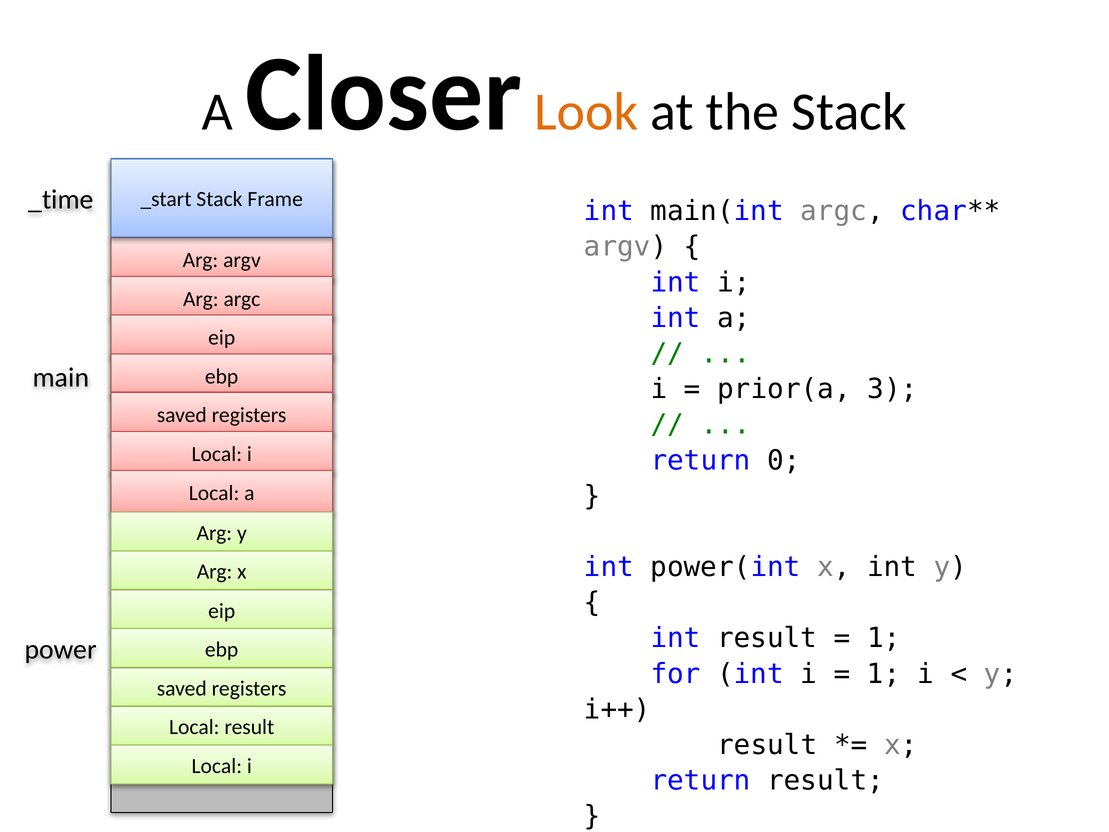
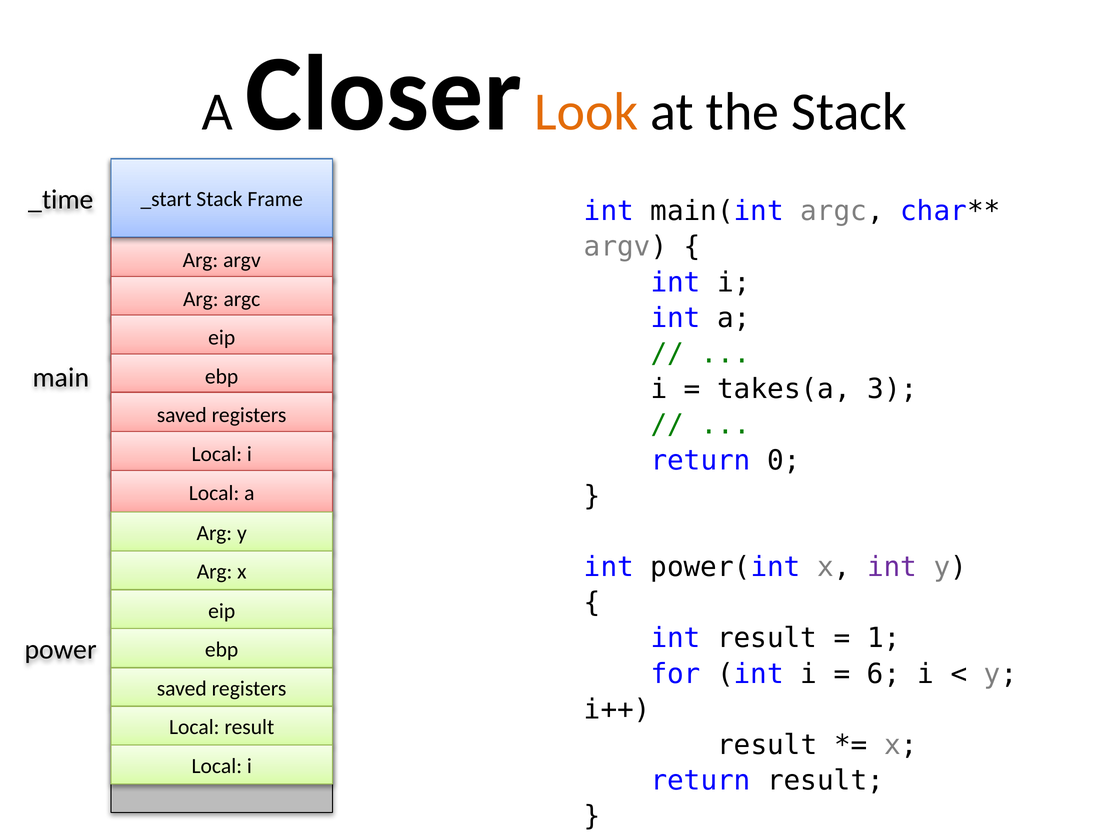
prior(a: prior(a -> takes(a (784, 389)
int colour: black -> purple (892, 567)
1: 1 -> 6 (884, 674)
